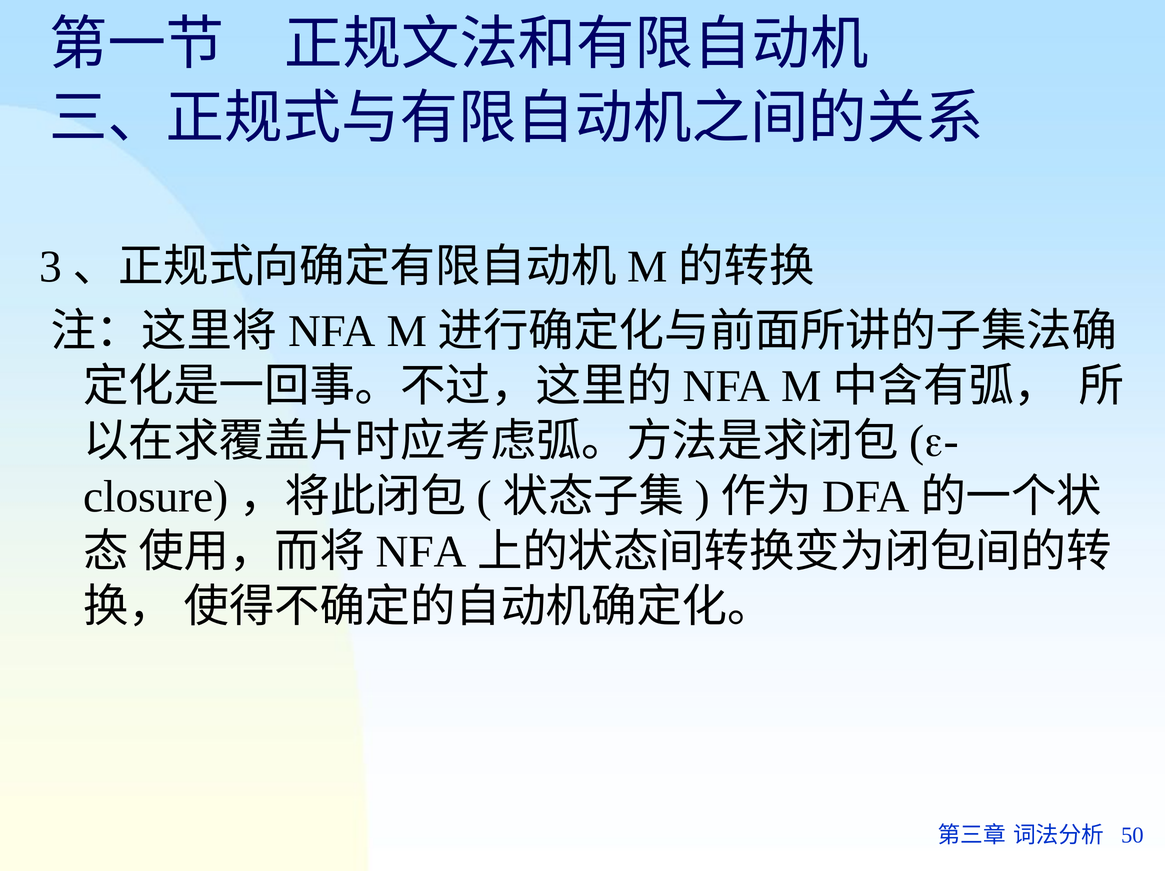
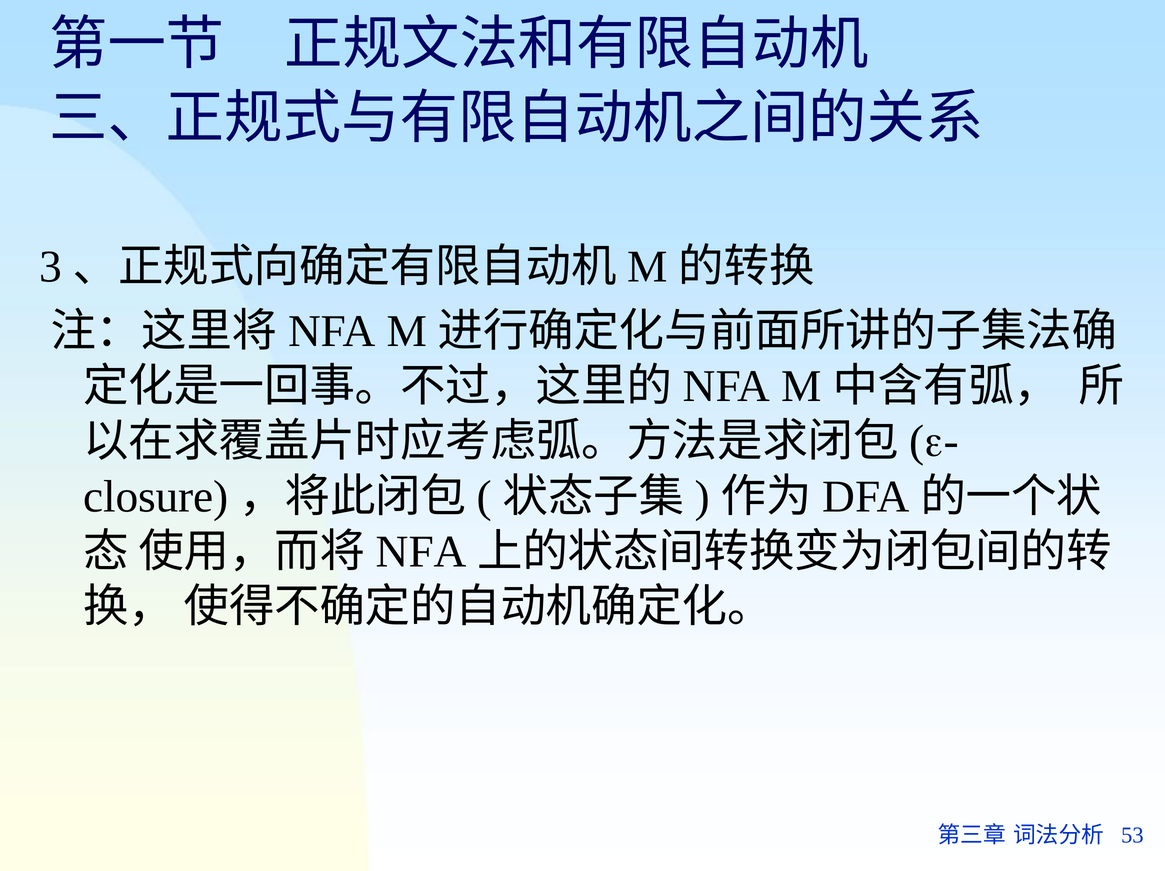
50: 50 -> 53 (1132, 836)
